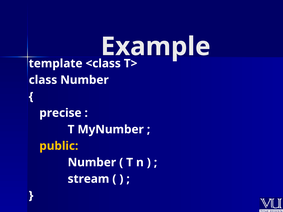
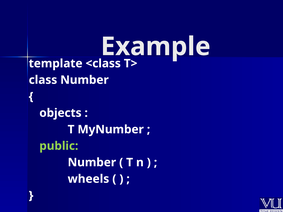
precise: precise -> objects (60, 113)
public colour: yellow -> light green (59, 146)
stream: stream -> wheels (88, 179)
